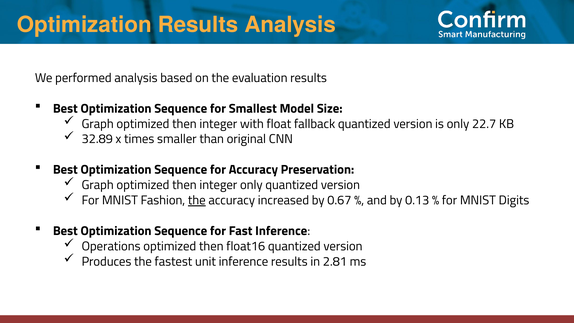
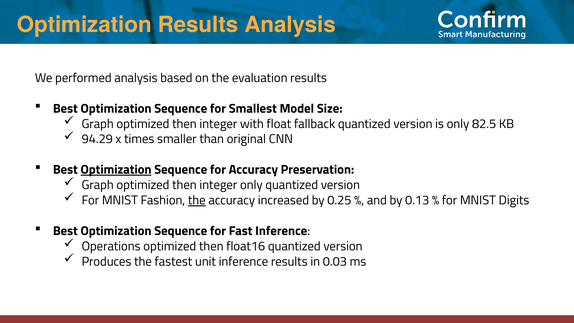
22.7: 22.7 -> 82.5 (484, 124)
32.89: 32.89 -> 94.29 (97, 139)
Optimization underline: none -> present (116, 170)
0.67: 0.67 -> 0.25 (339, 200)
2.81: 2.81 -> 0.03 (335, 261)
